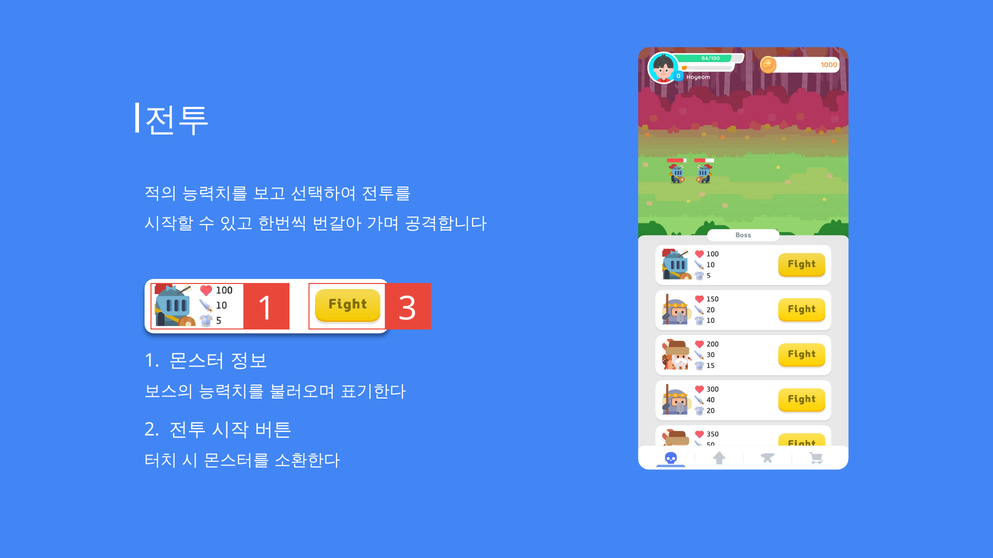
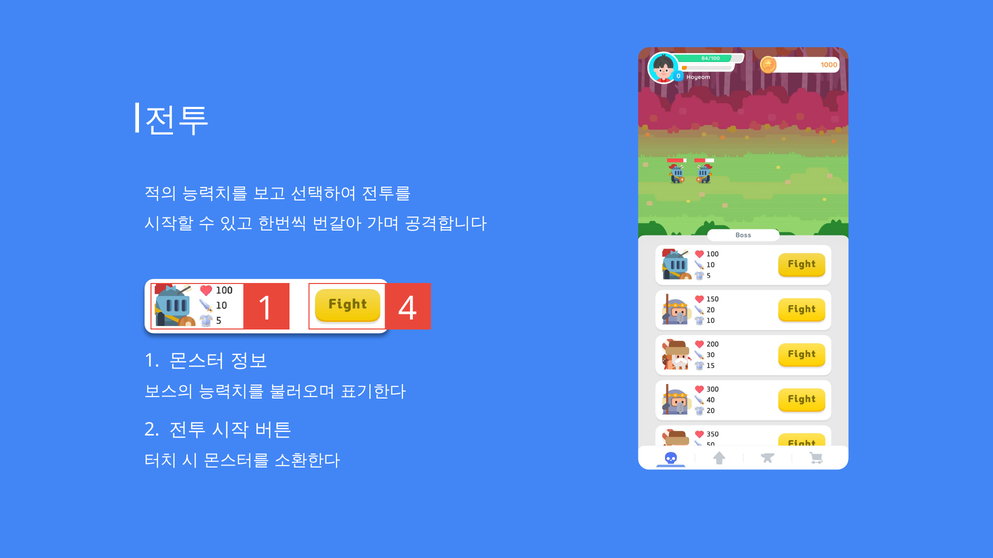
3: 3 -> 4 (408, 309)
